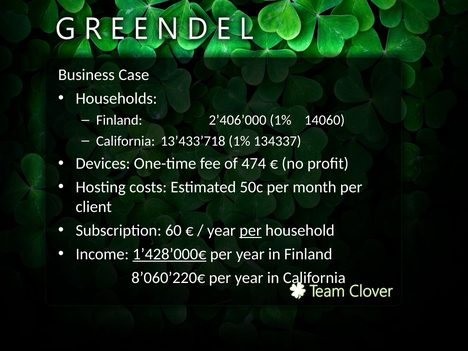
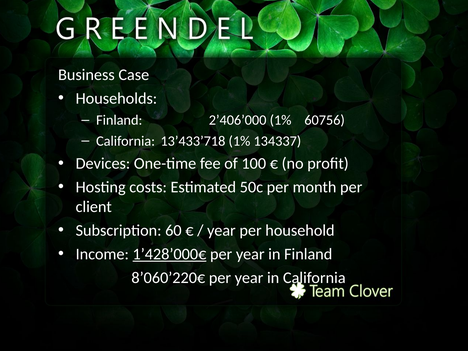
14060: 14060 -> 60756 (325, 120)
474: 474 -> 100 (254, 164)
per underline: present -> none (251, 230)
